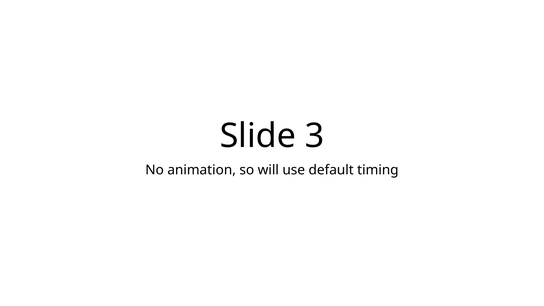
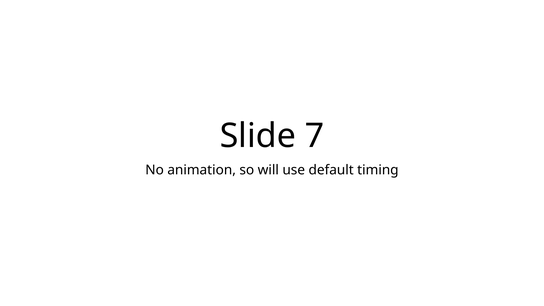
3: 3 -> 7 (315, 136)
